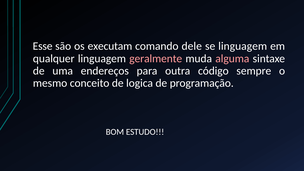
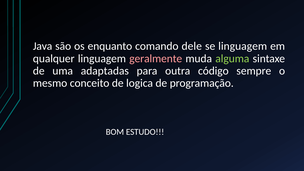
Esse: Esse -> Java (43, 46)
executam: executam -> enquanto (110, 46)
alguma colour: pink -> light green (232, 59)
endereços: endereços -> adaptadas (105, 71)
